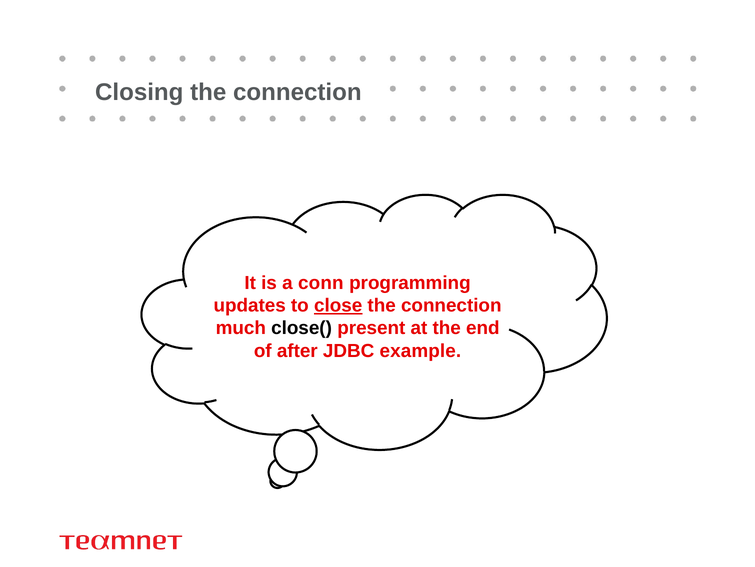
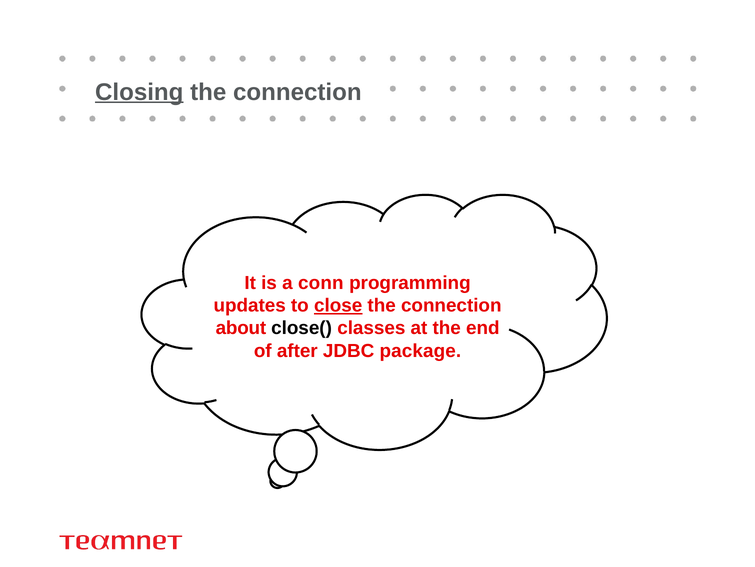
Closing underline: none -> present (139, 92)
much: much -> about (241, 328)
present: present -> classes (371, 328)
example: example -> package (420, 350)
